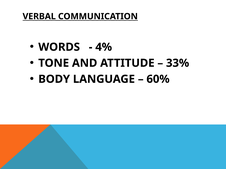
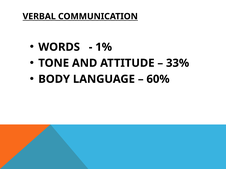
4%: 4% -> 1% (104, 47)
